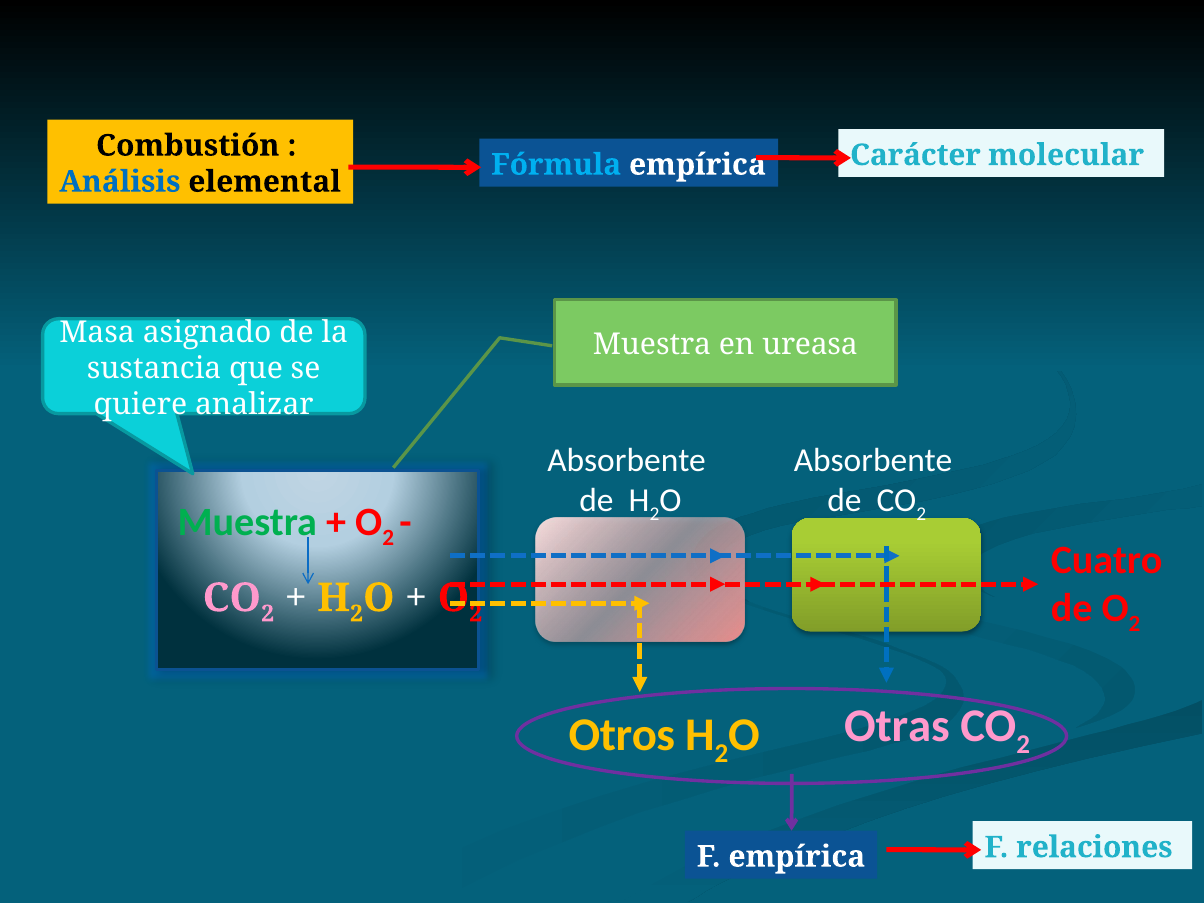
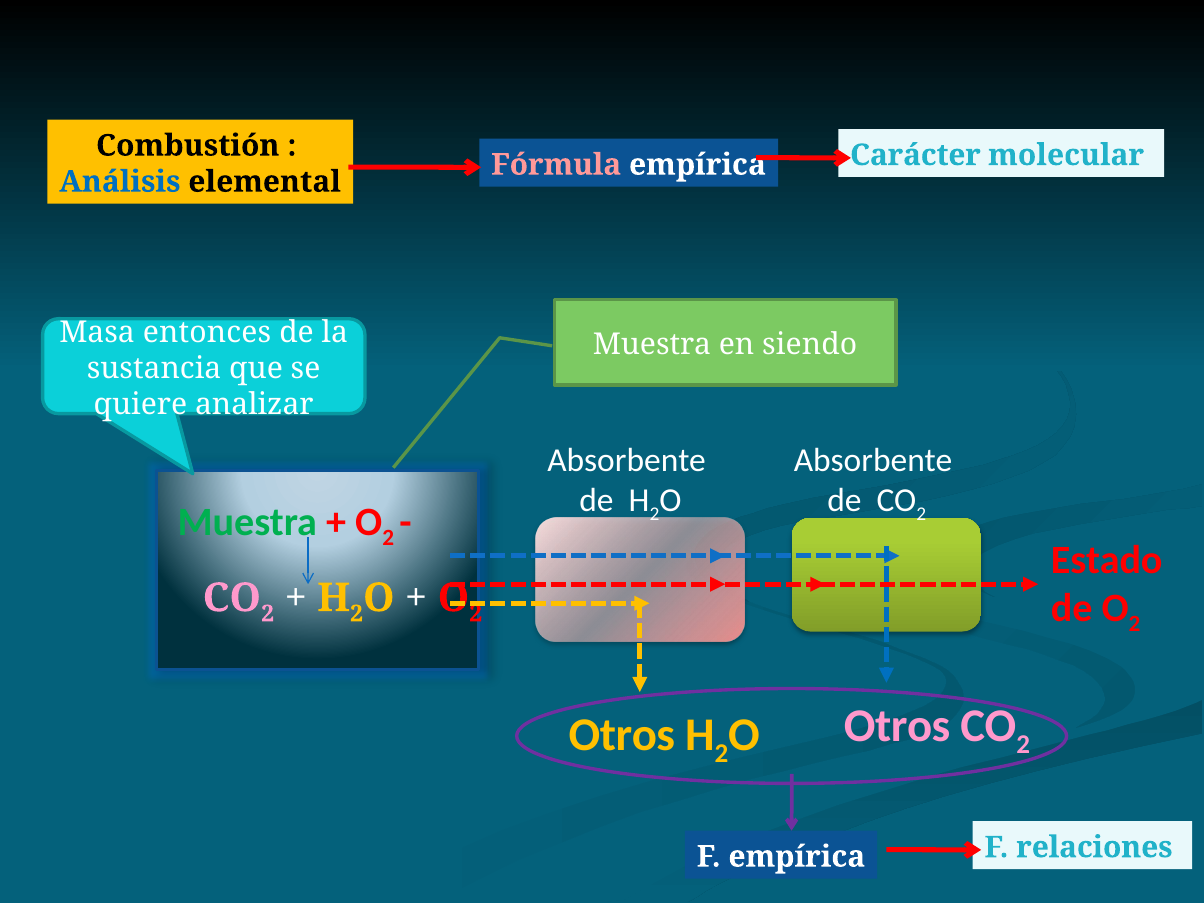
Fórmula colour: light blue -> pink (556, 165)
asignado: asignado -> entonces (207, 332)
ureasa: ureasa -> siendo (810, 344)
Cuatro: Cuatro -> Estado (1107, 560)
Otras: Otras -> Otros (897, 726)
